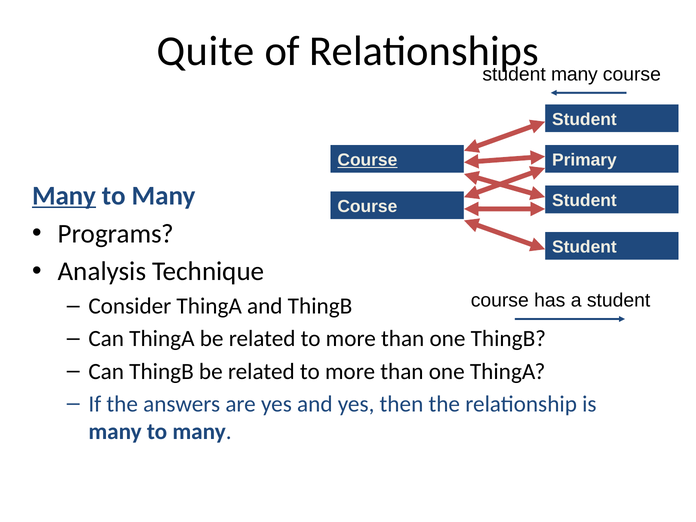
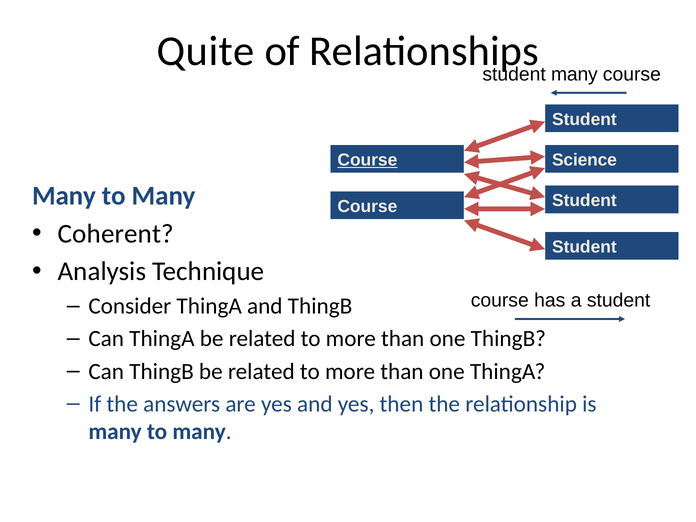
Primary: Primary -> Science (584, 160)
Many underline: present -> none (64, 196)
Programs: Programs -> Coherent (116, 234)
